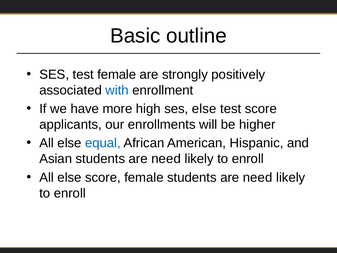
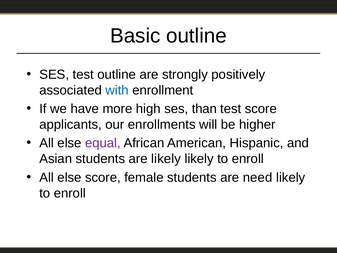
test female: female -> outline (117, 74)
ses else: else -> than (204, 109)
equal colour: blue -> purple (103, 143)
Asian students are need: need -> likely (166, 159)
